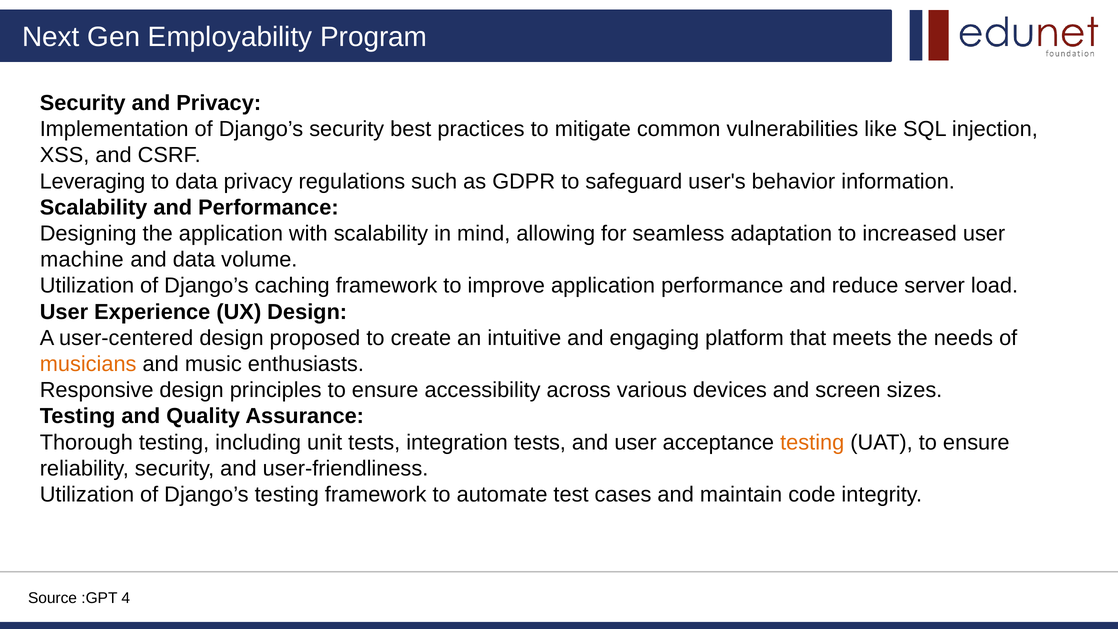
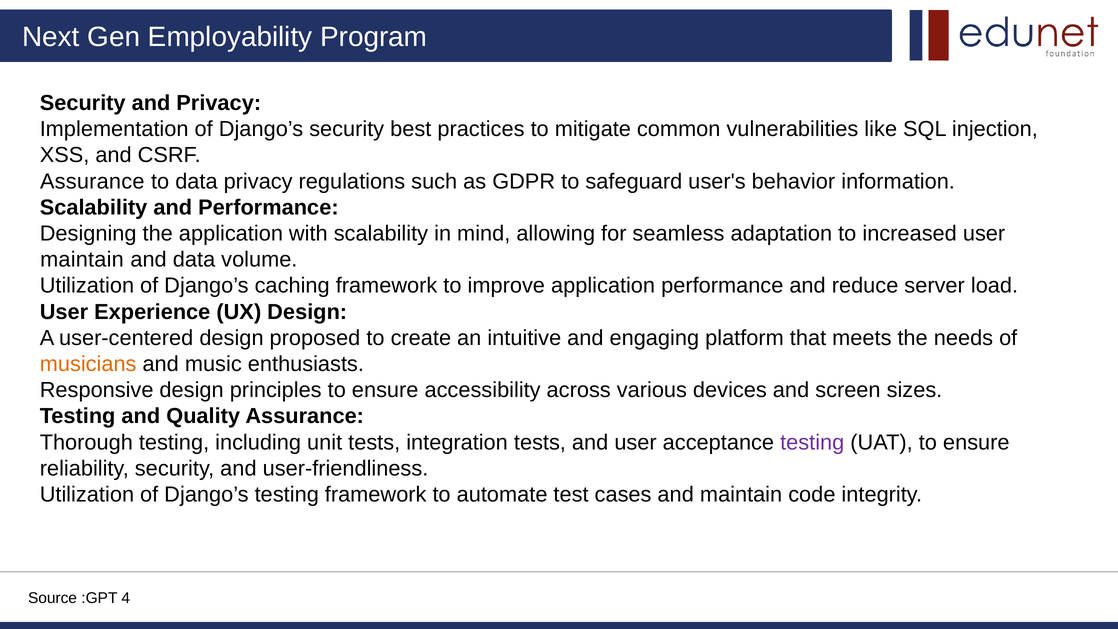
Leveraging: Leveraging -> Assurance (92, 181)
machine: machine -> maintain (82, 260)
testing colour: orange -> purple (812, 442)
